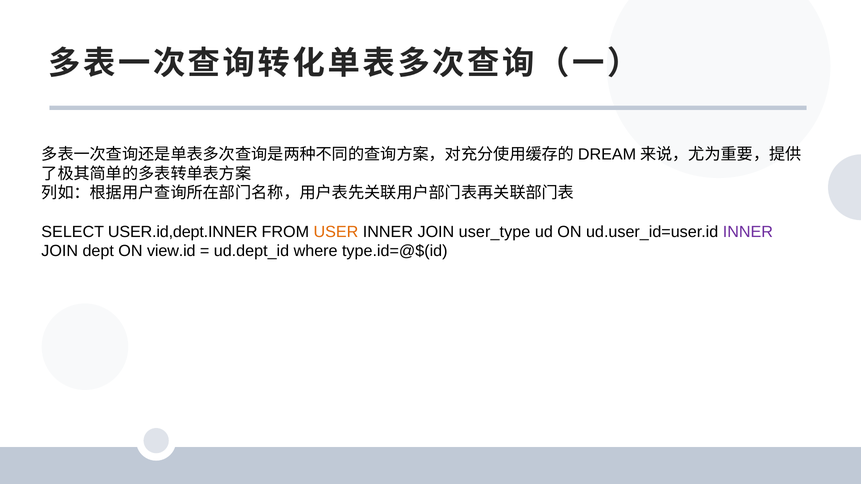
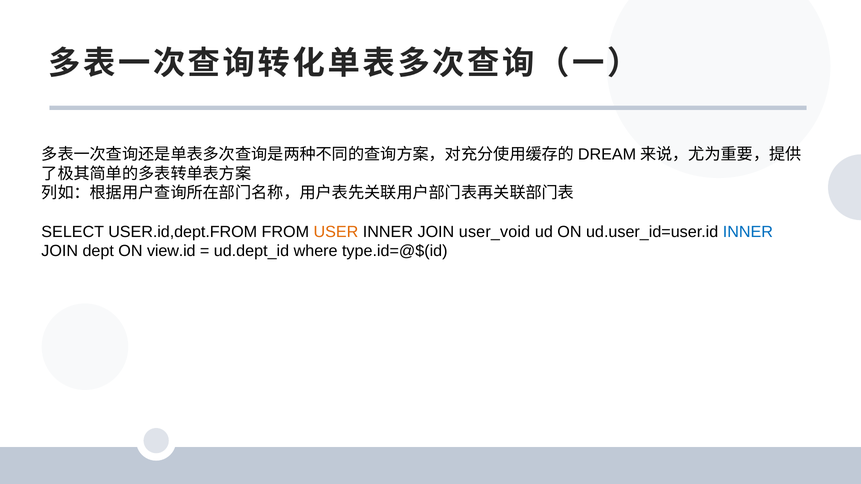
USER.id,dept.INNER: USER.id,dept.INNER -> USER.id,dept.FROM (183, 232)
user_type: user_type -> user_void (495, 232)
INNER colour: purple -> blue (748, 232)
